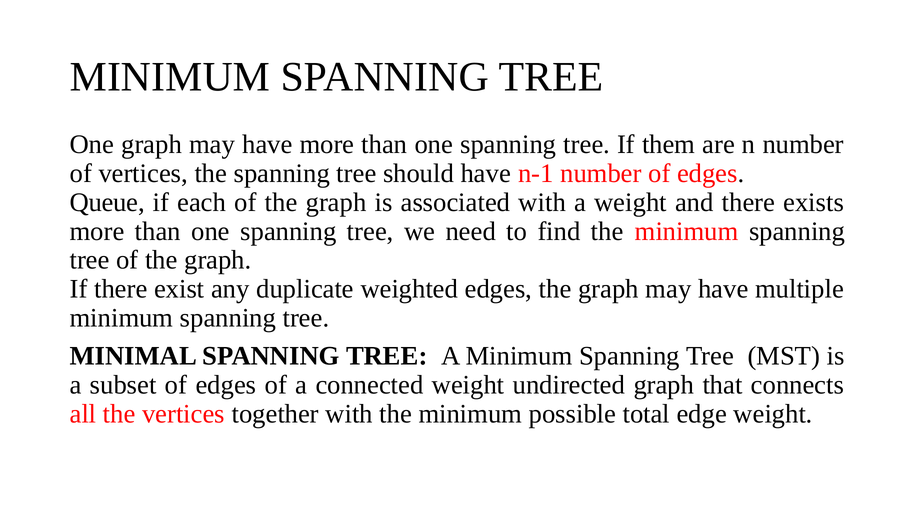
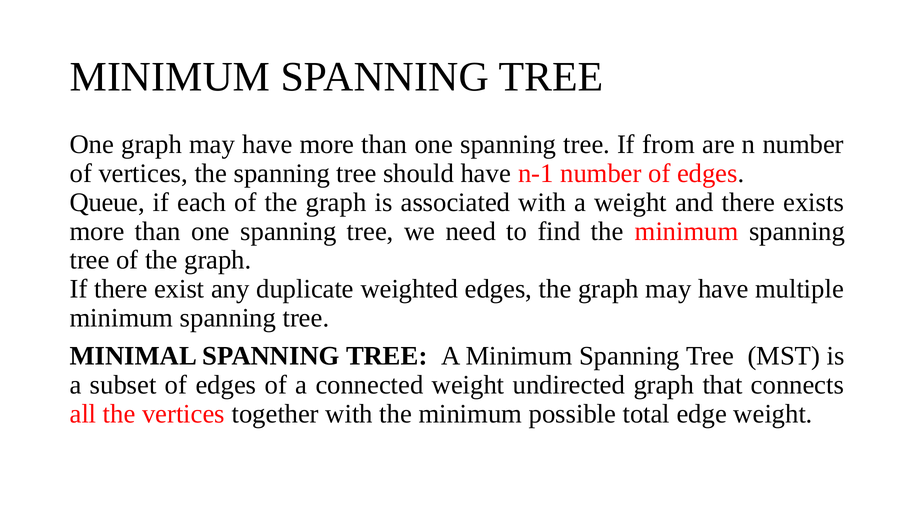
them: them -> from (668, 145)
